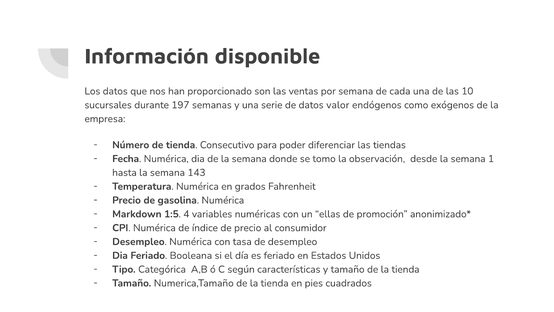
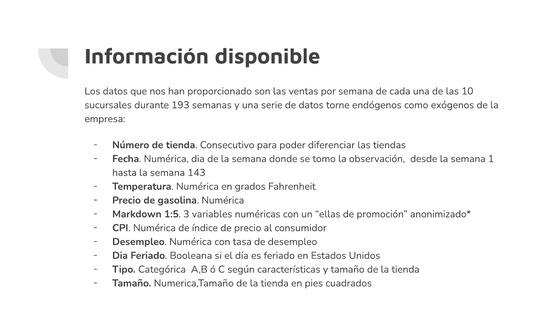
197: 197 -> 193 (180, 105)
valor: valor -> torne (338, 105)
4: 4 -> 3 (186, 214)
